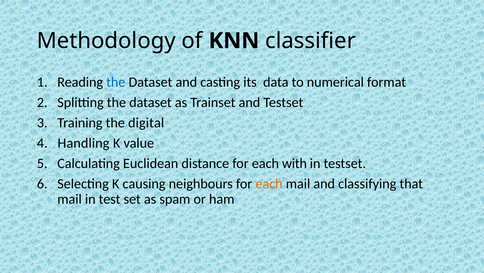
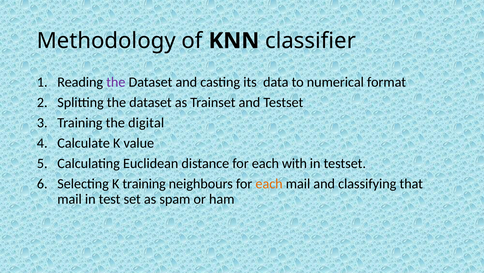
the colour: blue -> purple (116, 82)
Handling: Handling -> Calculate (84, 143)
K causing: causing -> training (144, 183)
